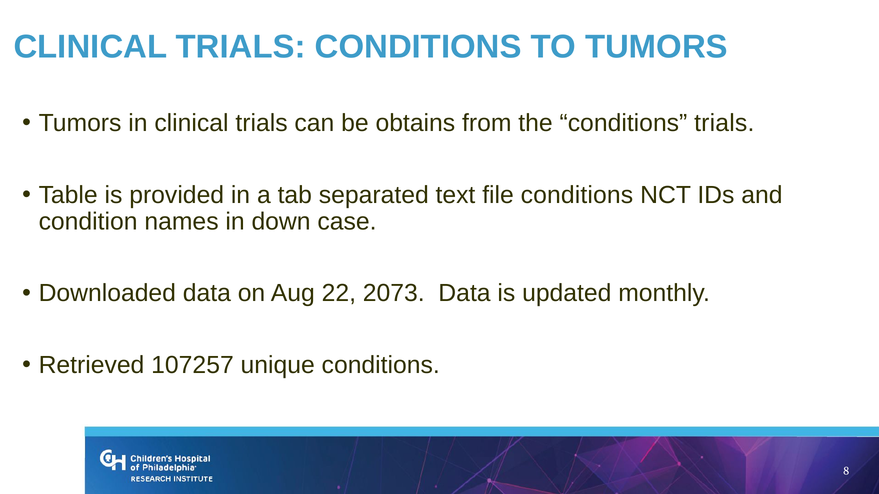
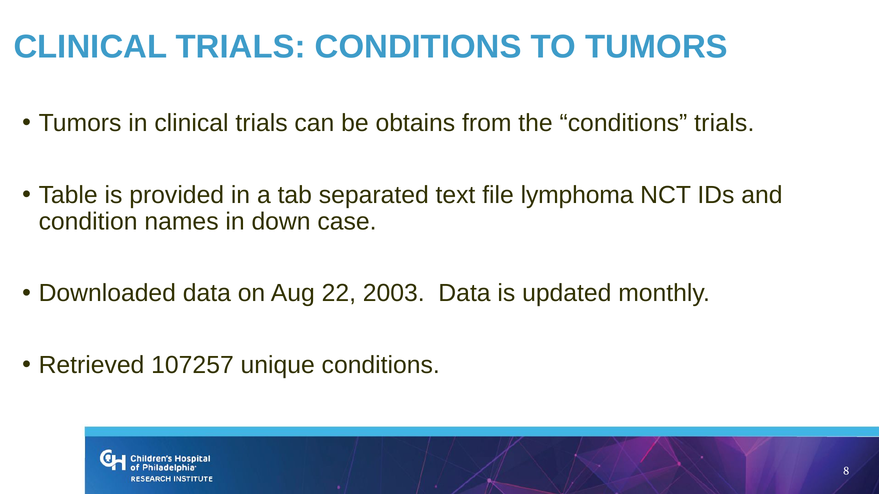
file conditions: conditions -> lymphoma (577, 195)
2073: 2073 -> 2003 (394, 294)
